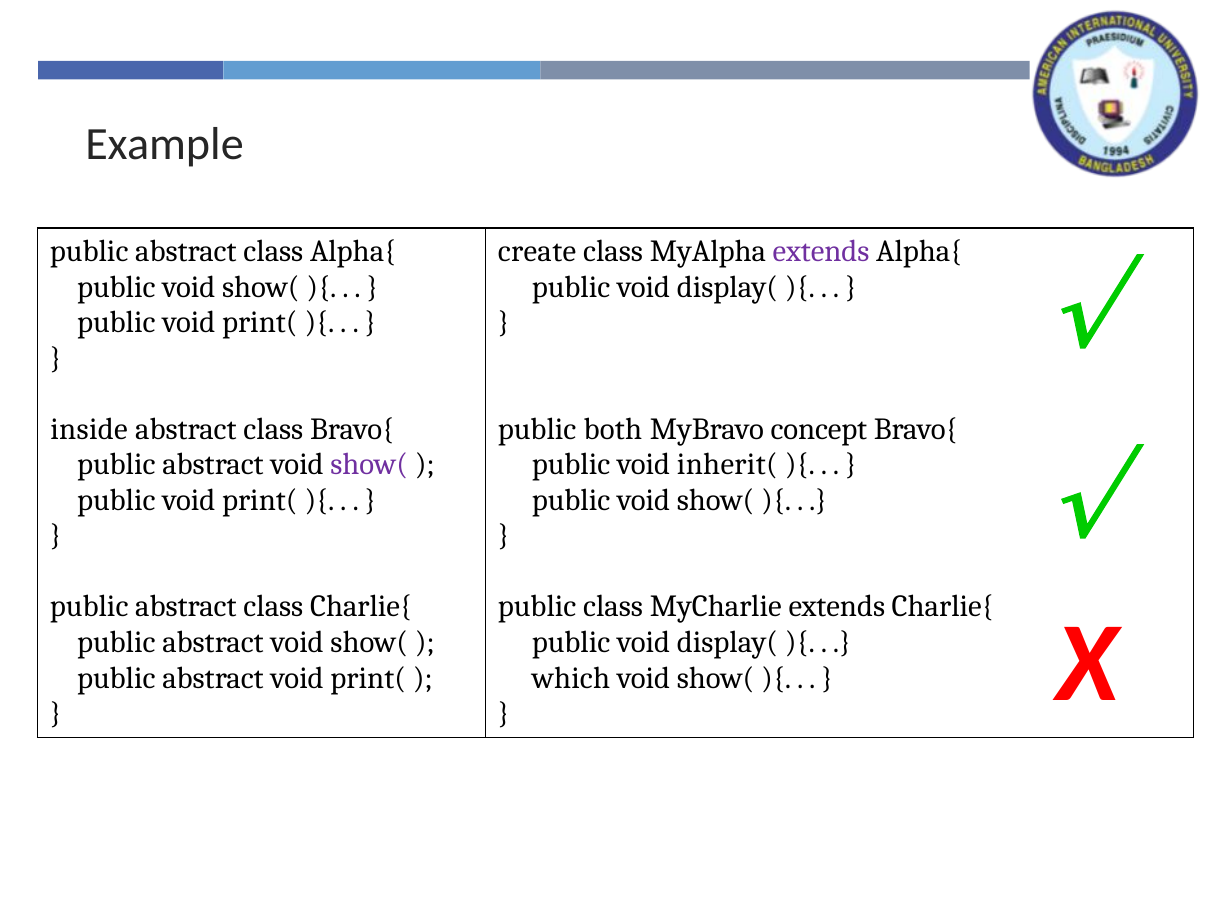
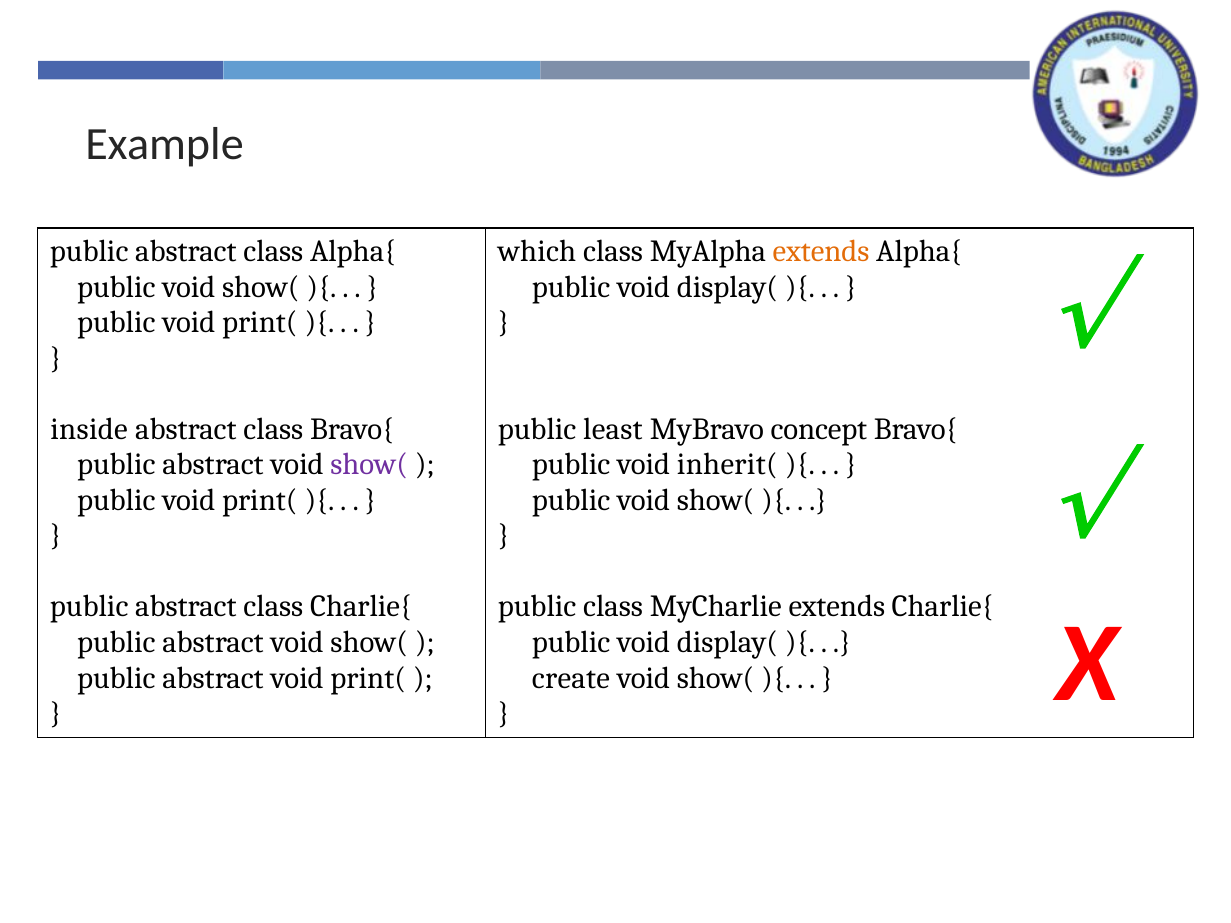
create: create -> which (537, 252)
extends colour: purple -> orange (821, 252)
both: both -> least (613, 429)
which: which -> create (571, 678)
